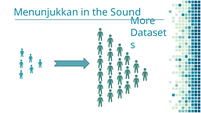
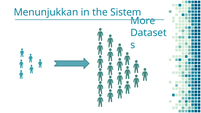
Sound: Sound -> Sistem (126, 12)
